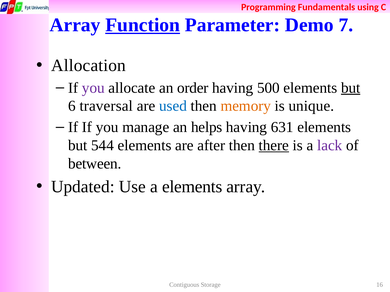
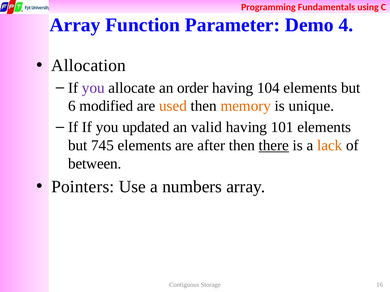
Function underline: present -> none (143, 25)
7: 7 -> 4 (346, 25)
500: 500 -> 104 (268, 88)
but underline: present -> none (351, 88)
traversal: traversal -> modified (106, 106)
used colour: blue -> orange (173, 106)
manage: manage -> updated (146, 127)
helps: helps -> valid (207, 127)
631: 631 -> 101 (282, 127)
544: 544 -> 745 (103, 146)
lack colour: purple -> orange (330, 146)
Updated: Updated -> Pointers (83, 187)
a elements: elements -> numbers (192, 187)
